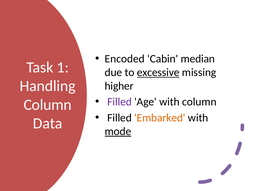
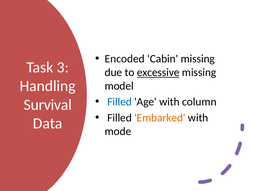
Cabin median: median -> missing (198, 59)
1: 1 -> 3 (63, 67)
higher: higher -> model (119, 86)
Filled colour: purple -> blue (120, 102)
Column: Column -> Survival (48, 104)
mode underline: present -> none (118, 131)
